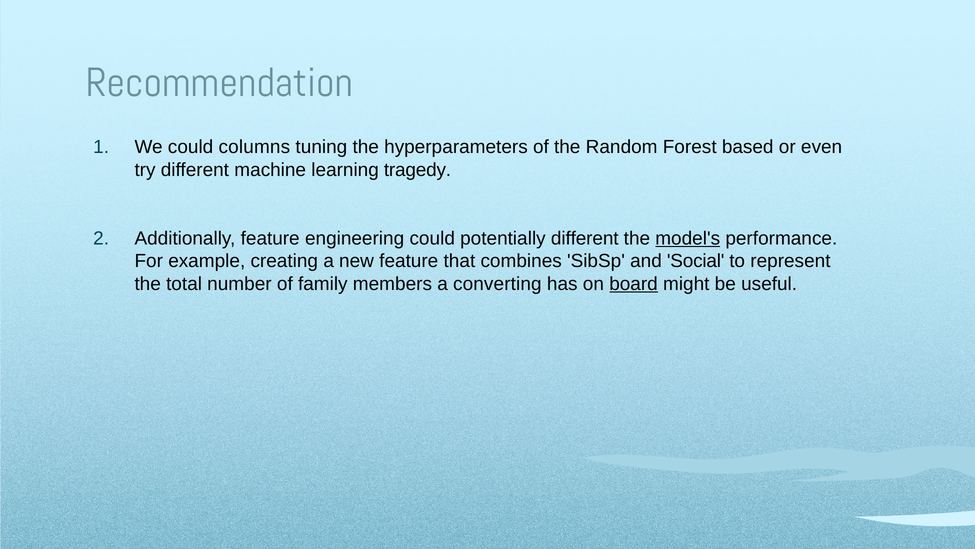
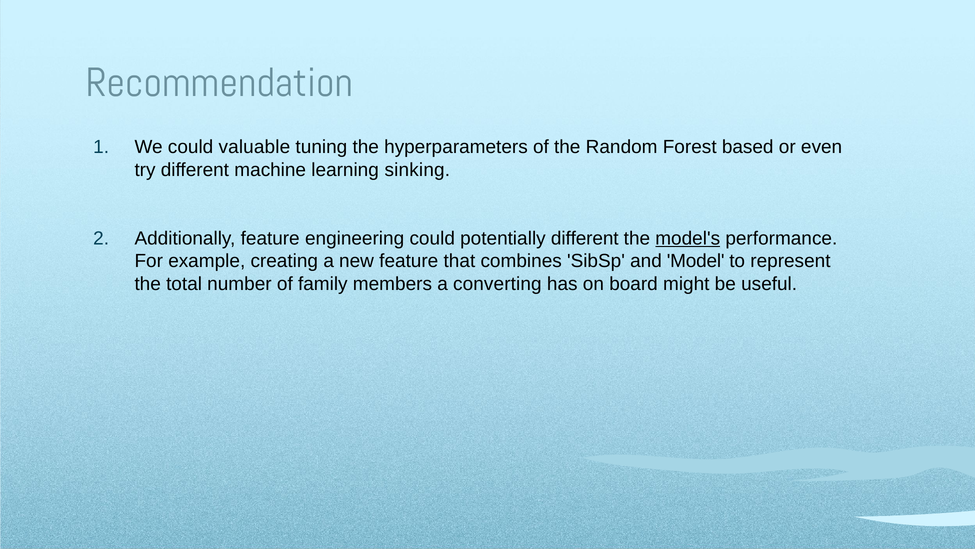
columns: columns -> valuable (254, 147)
tragedy: tragedy -> sinking (417, 170)
Social: Social -> Model (696, 261)
board underline: present -> none (634, 284)
